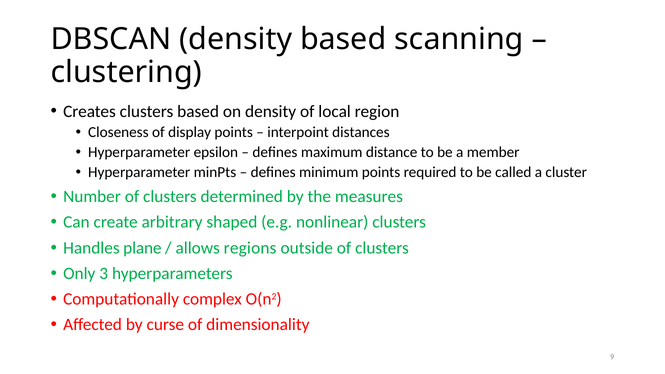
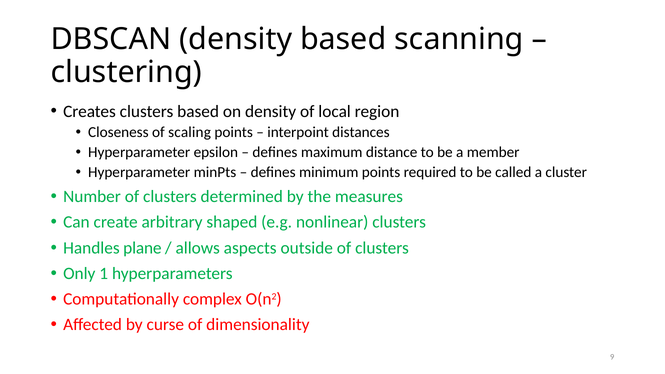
display: display -> scaling (190, 132)
regions: regions -> aspects (250, 248)
3: 3 -> 1 (104, 274)
